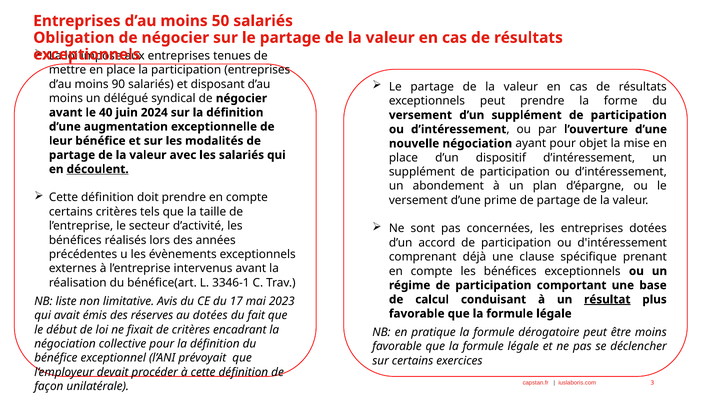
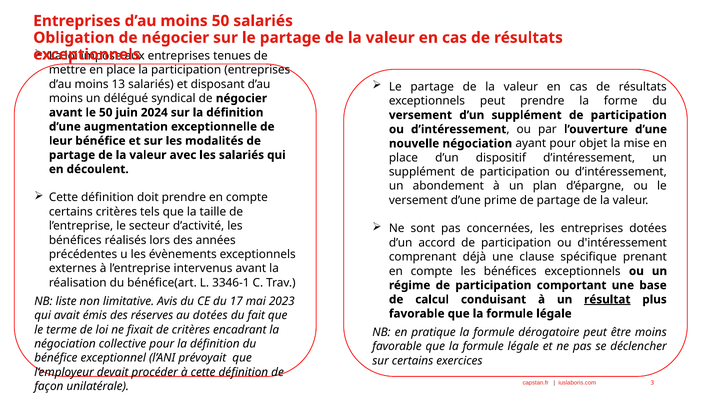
90: 90 -> 13 (118, 84)
le 40: 40 -> 50 (106, 112)
découlent underline: present -> none (98, 169)
début: début -> terme (62, 329)
